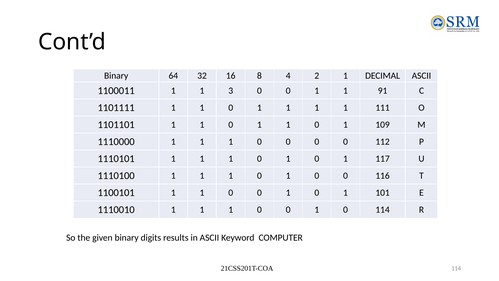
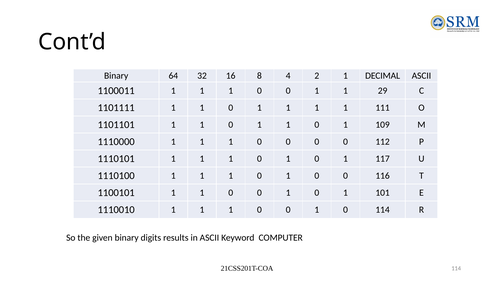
1100011 1 1 3: 3 -> 1 (231, 91)
91: 91 -> 29 (383, 91)
